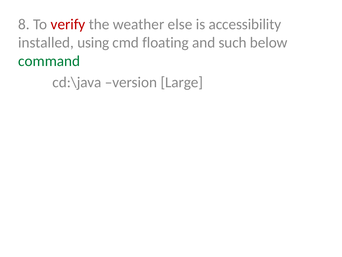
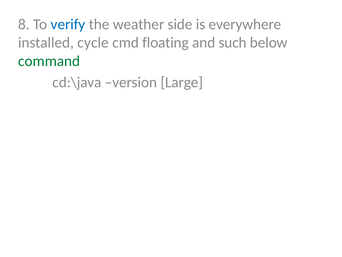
verify colour: red -> blue (68, 24)
else: else -> side (180, 24)
accessibility: accessibility -> everywhere (245, 24)
using: using -> cycle (93, 43)
